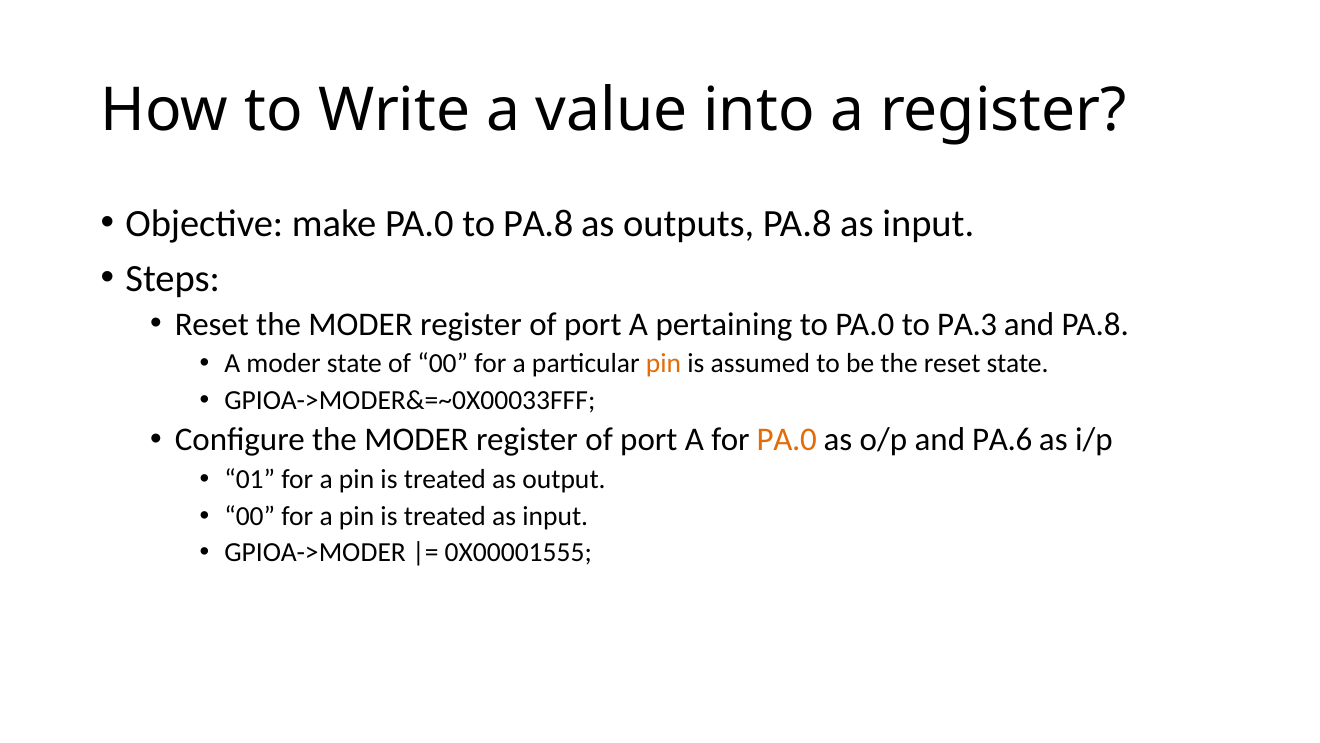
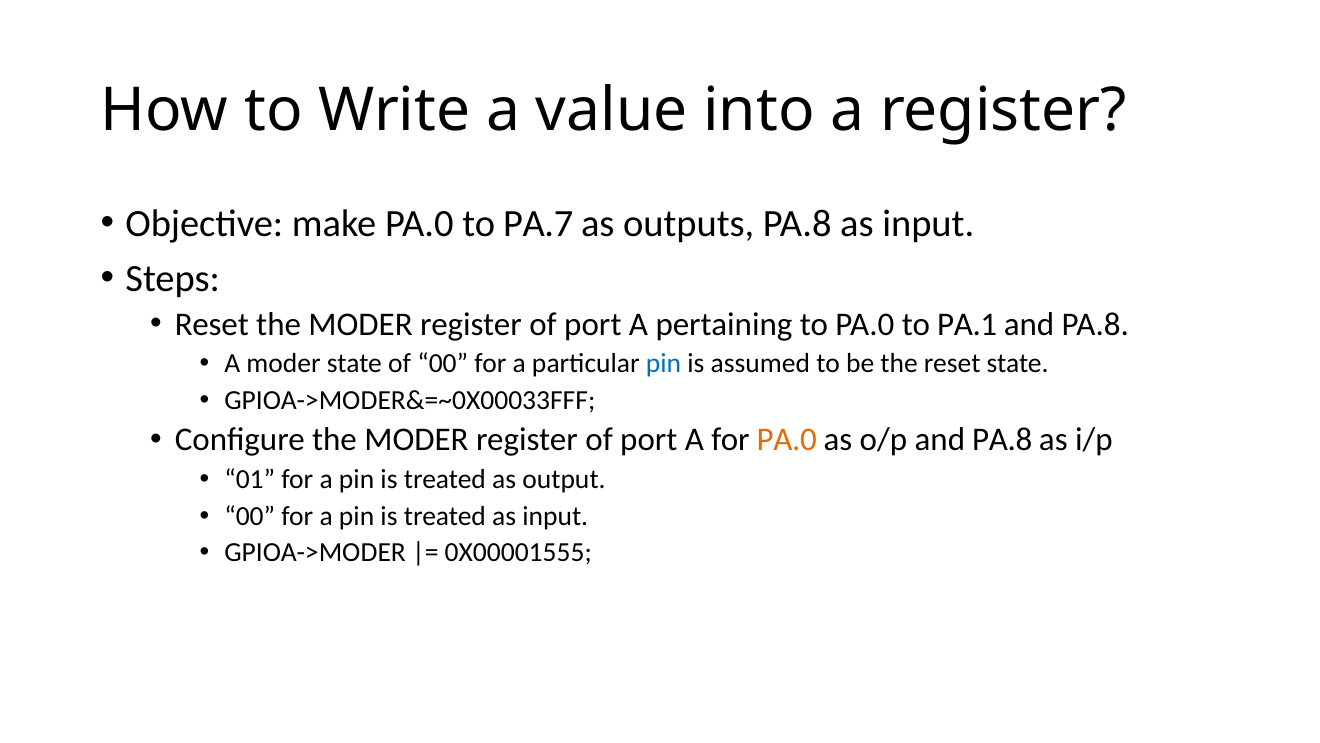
to PA.8: PA.8 -> PA.7 (538, 223)
PA.3: PA.3 -> PA.1 (967, 324)
pin colour: orange -> blue (664, 364)
o/p and PA.6: PA.6 -> PA.8 (1002, 440)
